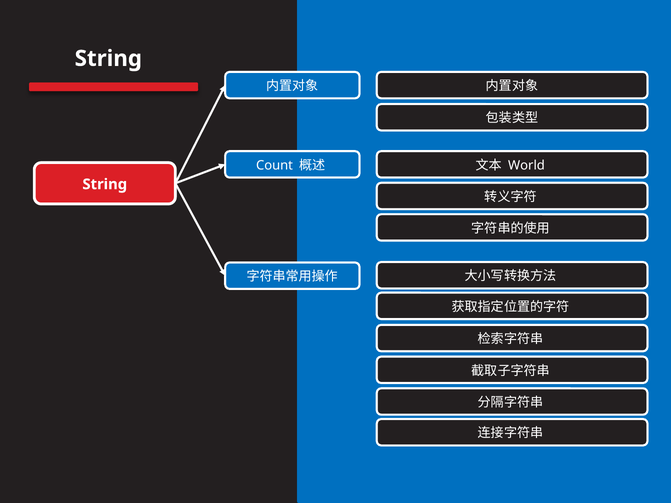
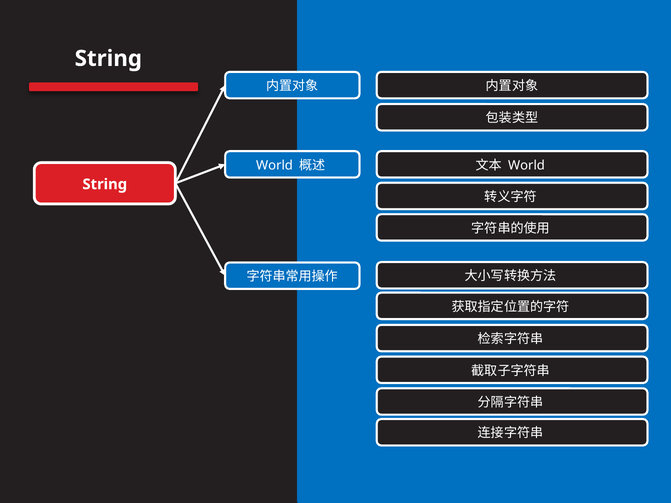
Count: Count -> World (275, 165)
